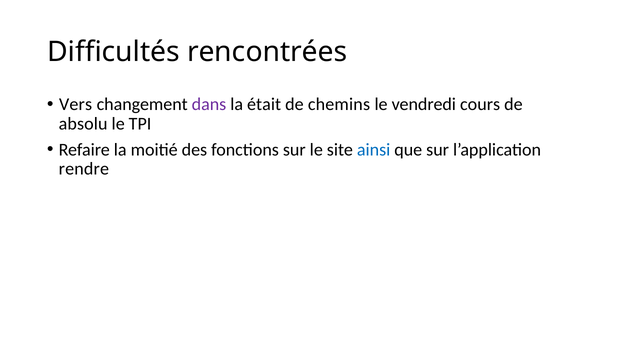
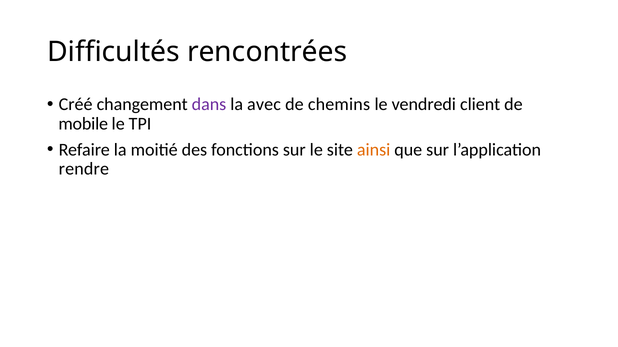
Vers: Vers -> Créé (76, 104)
était: était -> avec (264, 104)
cours: cours -> client (480, 104)
absolu: absolu -> mobile (83, 124)
ainsi colour: blue -> orange (374, 150)
